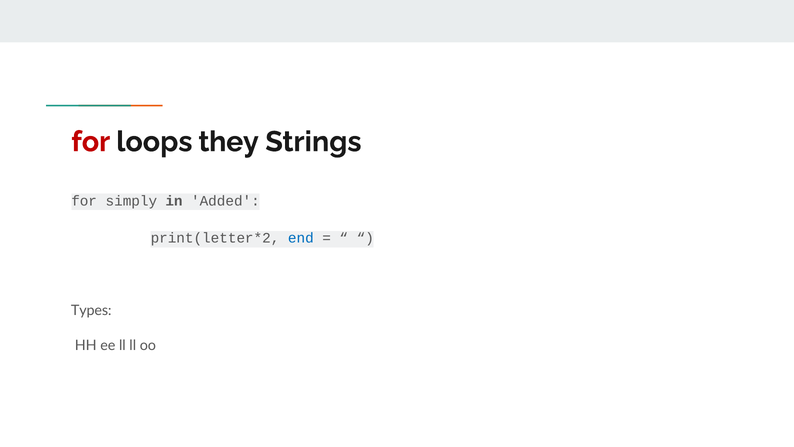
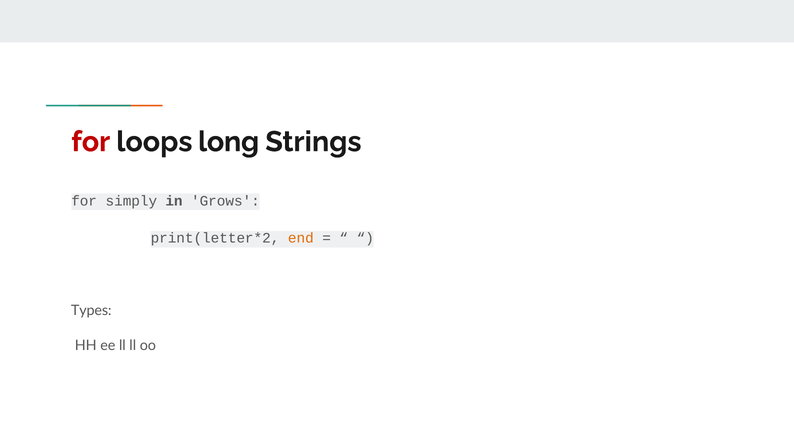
they: they -> long (229, 142)
Added: Added -> Grows (225, 201)
end colour: blue -> orange (301, 238)
